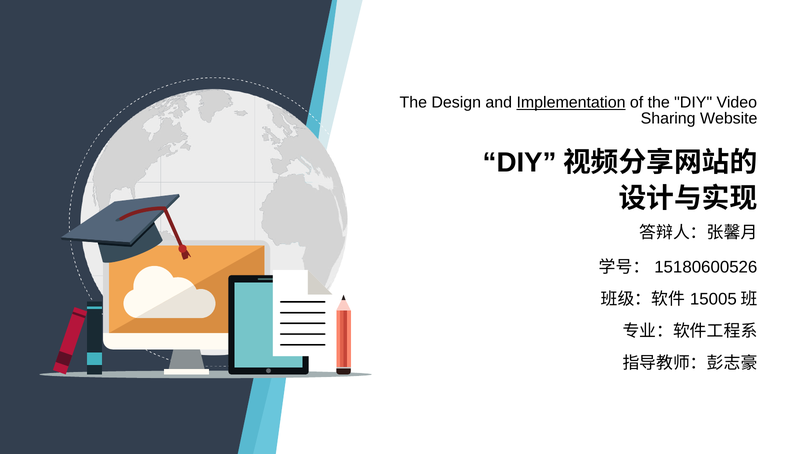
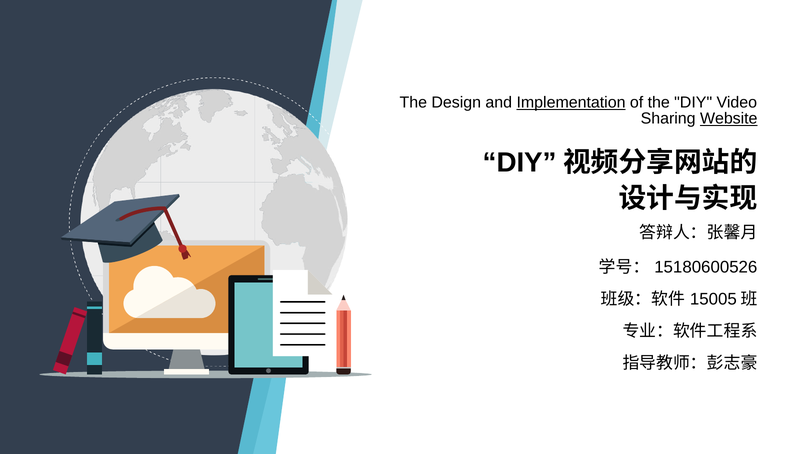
Website underline: none -> present (729, 119)
